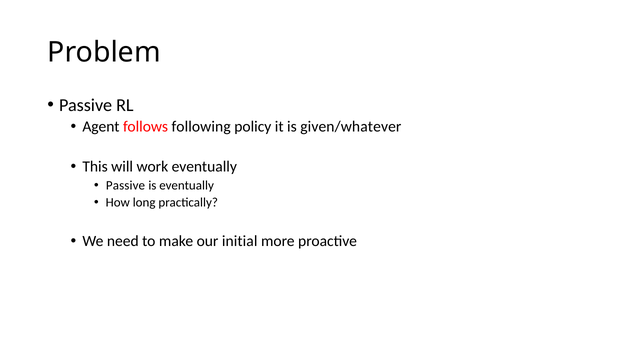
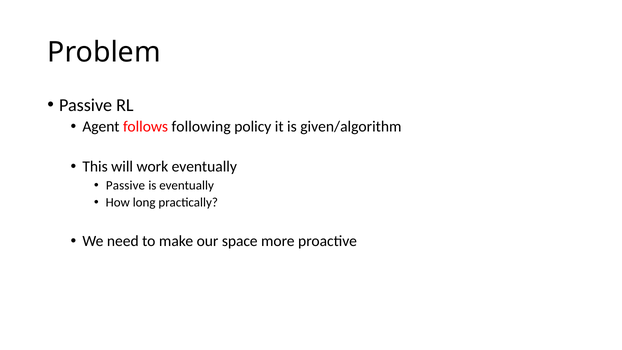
given/whatever: given/whatever -> given/algorithm (351, 127)
initial: initial -> space (240, 241)
